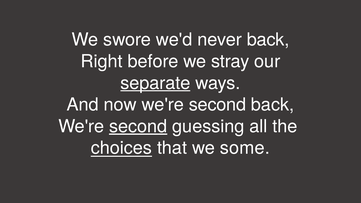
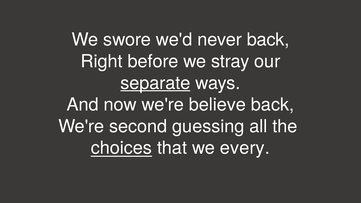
now we're second: second -> believe (217, 105)
second underline: present -> none (138, 126)
some: some -> every (245, 148)
